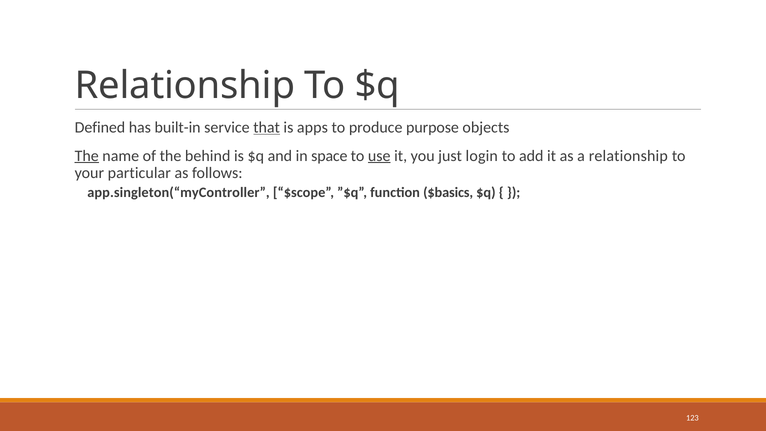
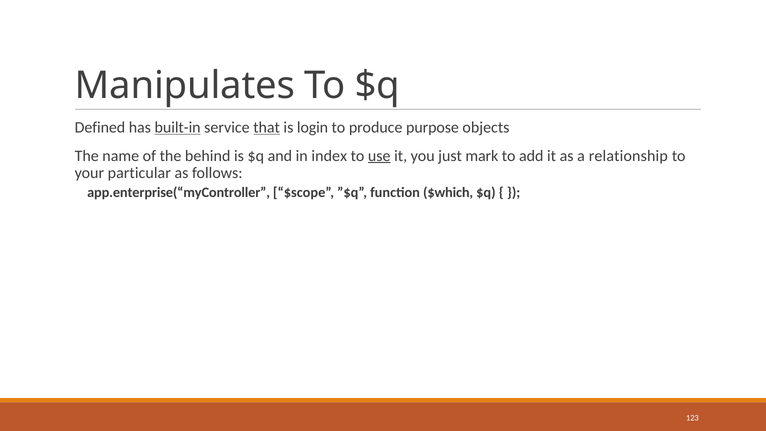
Relationship: Relationship -> Manipulates (185, 86)
built-in underline: none -> present (178, 127)
apps: apps -> login (313, 127)
The underline: present -> none (87, 156)
space: space -> index (329, 156)
login: login -> mark (482, 156)
app.singleton(“myController: app.singleton(“myController -> app.enterprise(“myController (179, 193)
$basics: $basics -> $which (448, 193)
